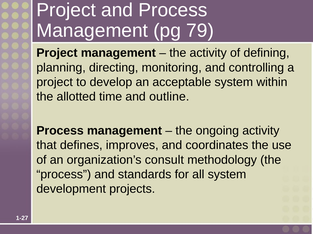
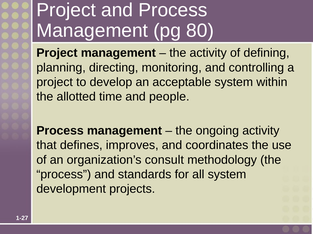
79: 79 -> 80 (200, 31)
outline: outline -> people (169, 97)
